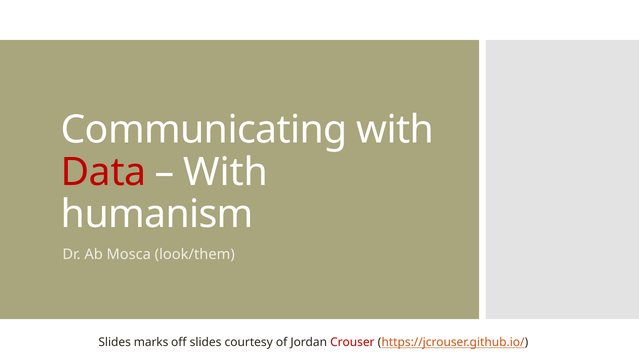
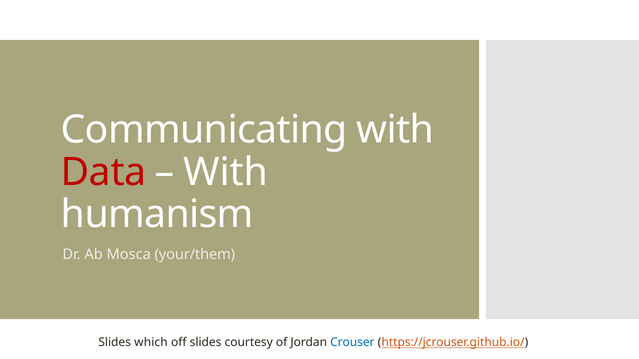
look/them: look/them -> your/them (195, 255)
marks: marks -> which (151, 343)
Crouser colour: red -> blue (352, 343)
